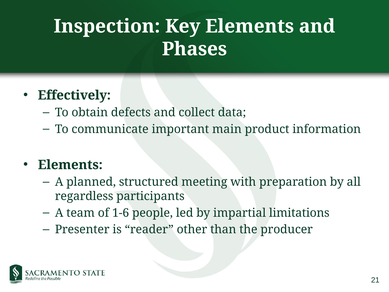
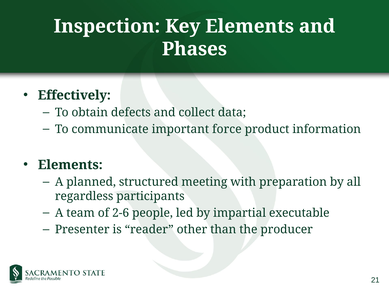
main: main -> force (227, 129)
1-6: 1-6 -> 2-6 (121, 213)
limitations: limitations -> executable (299, 213)
